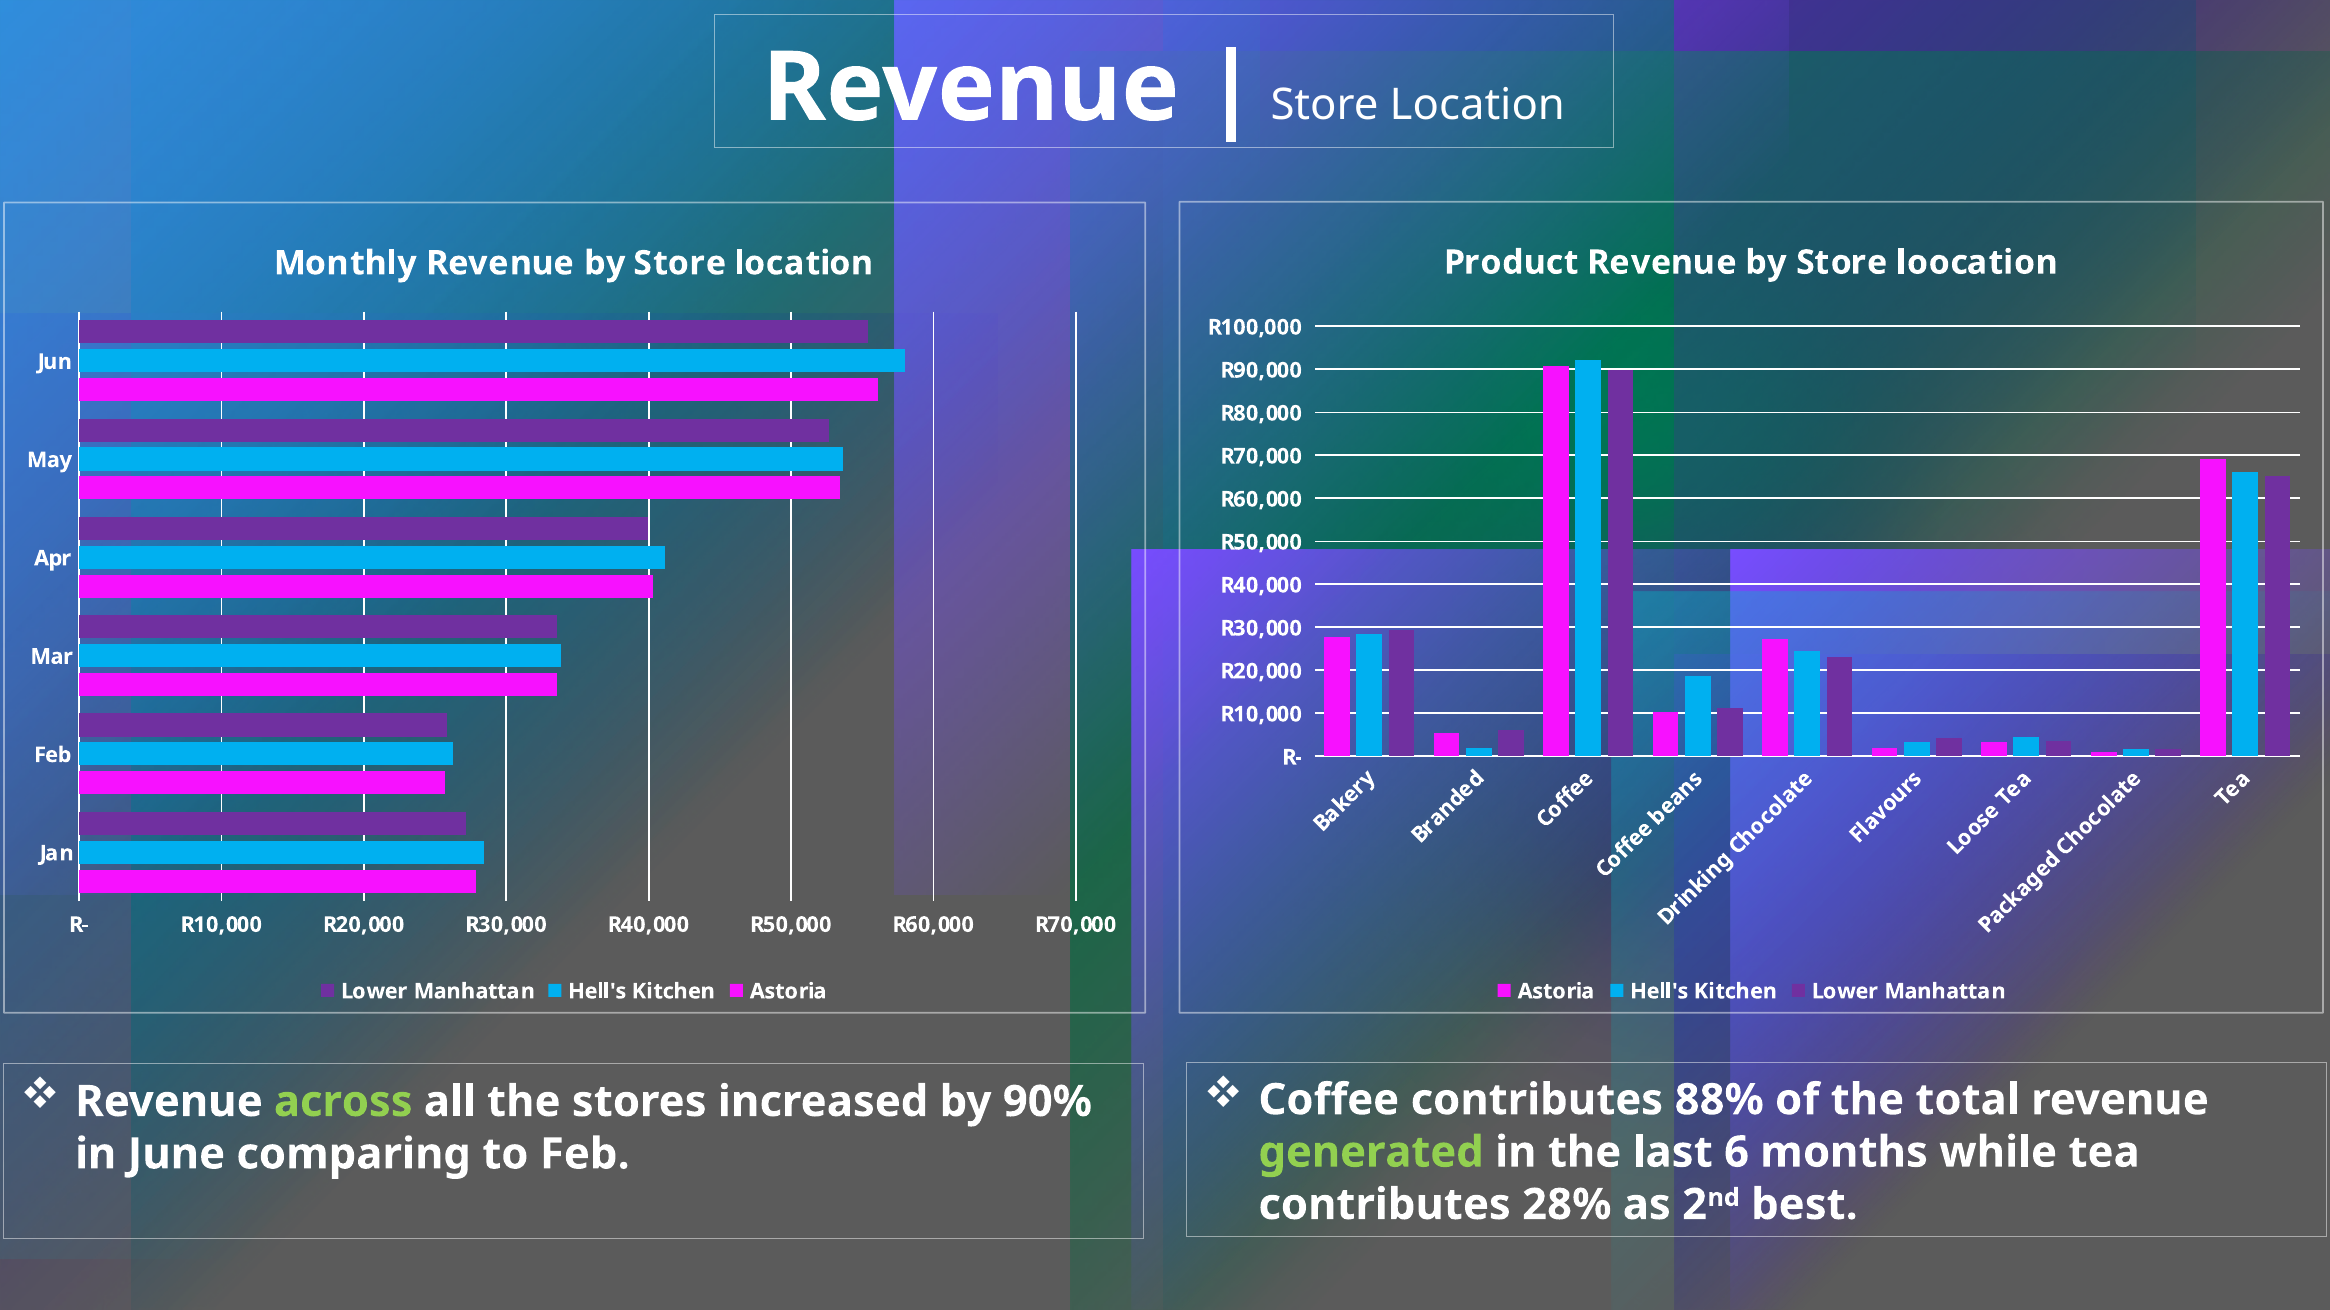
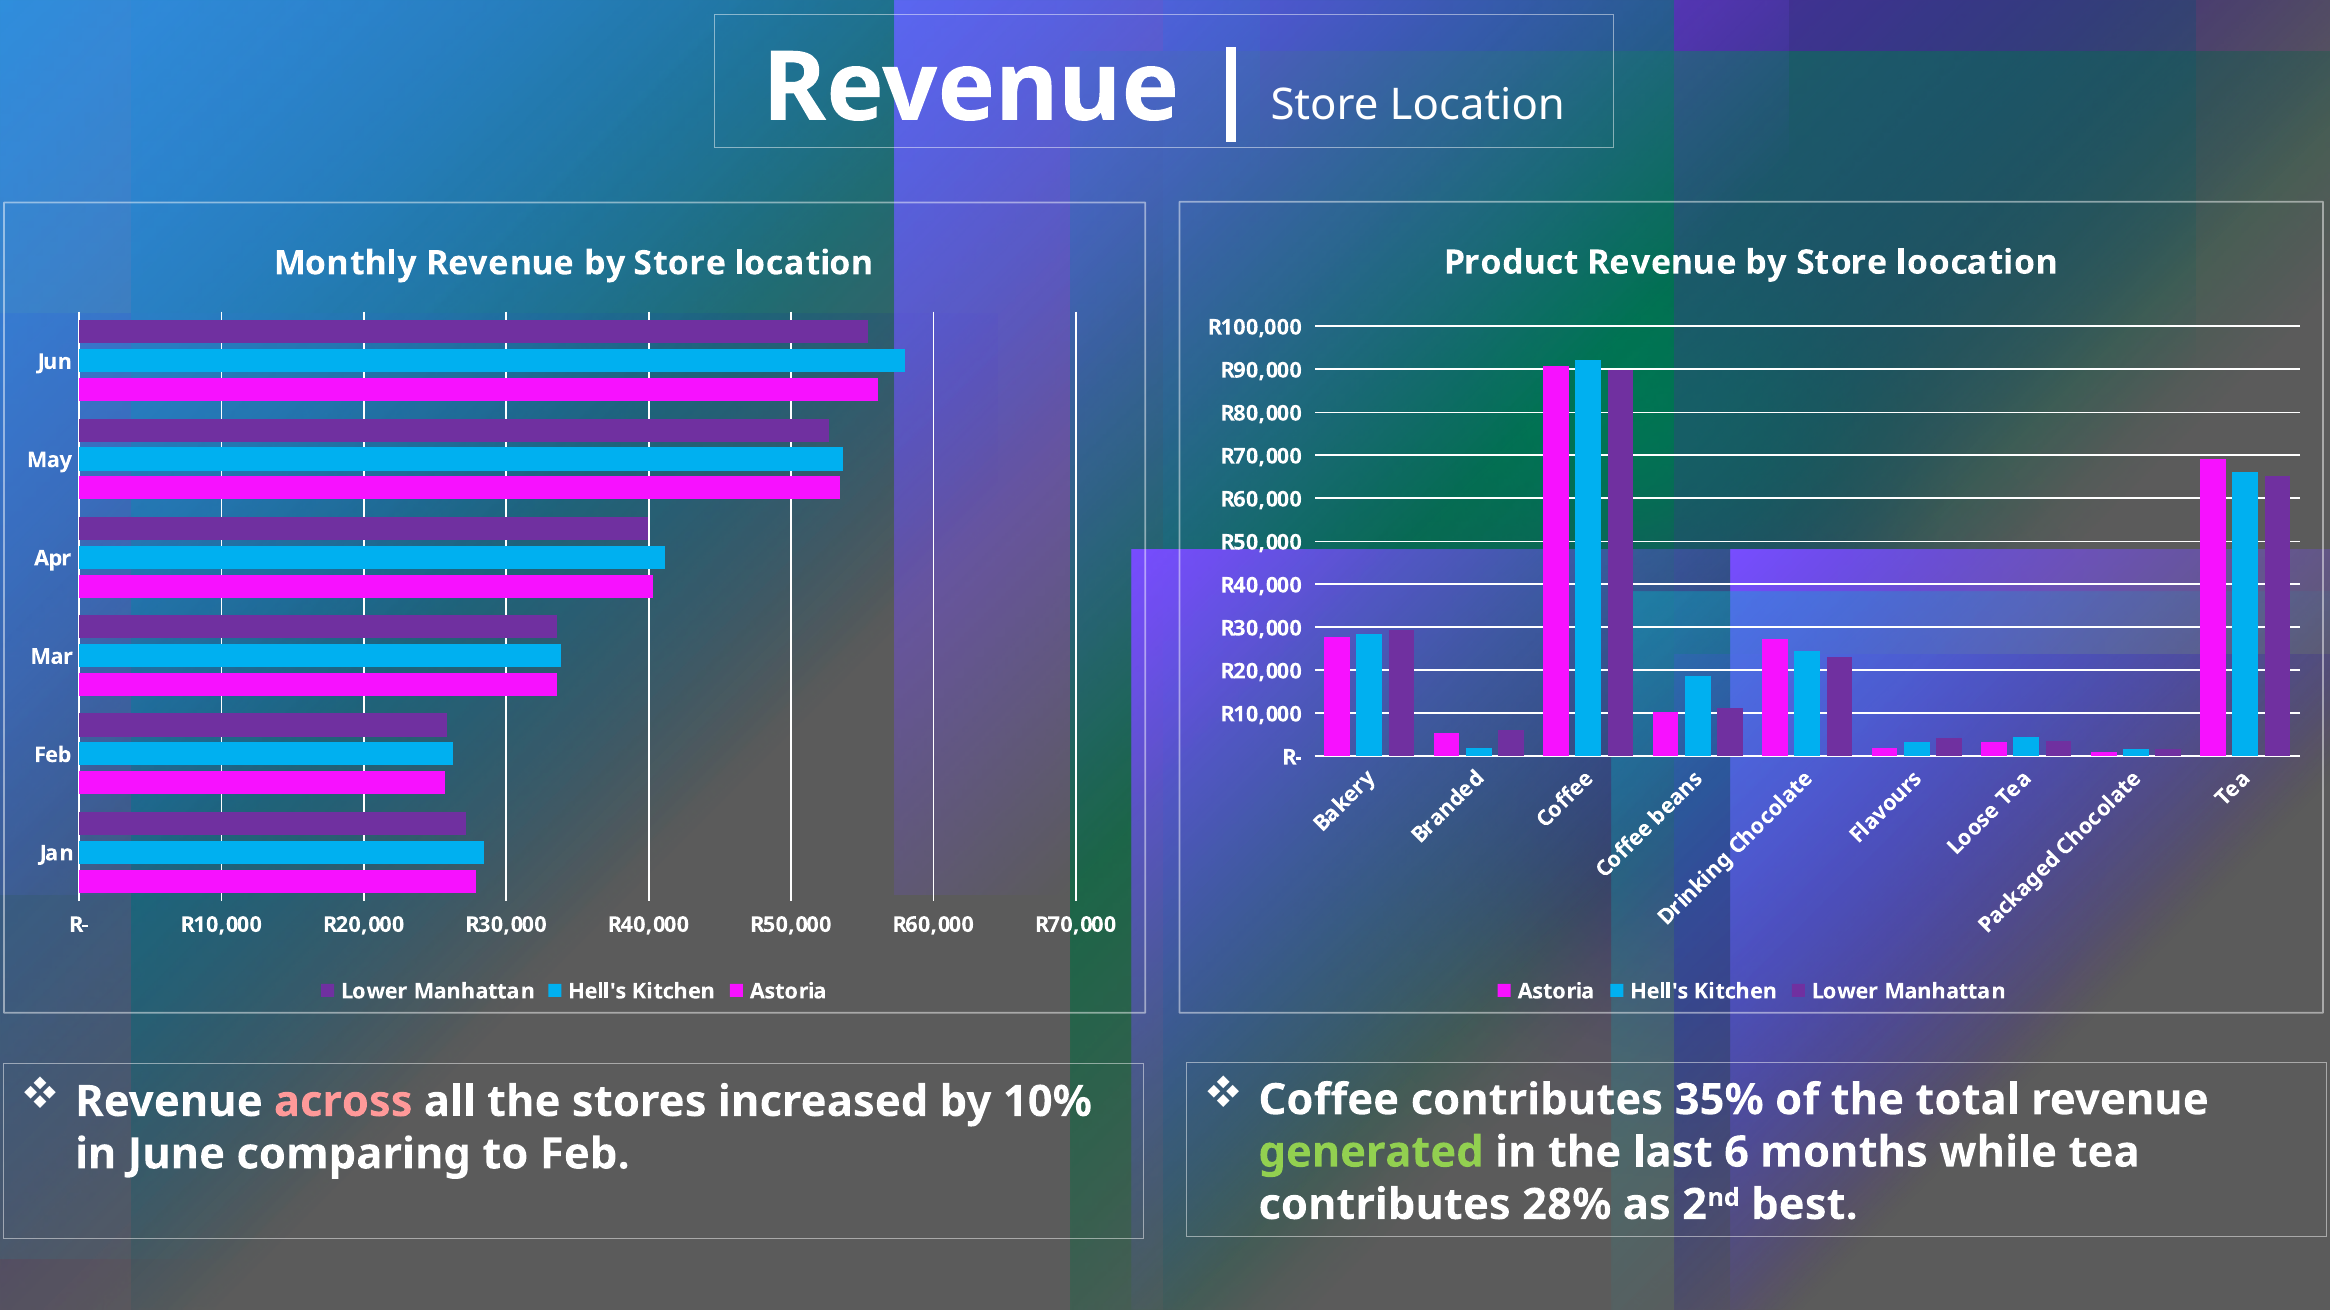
88%: 88% -> 35% (1719, 1100)
across colour: light green -> pink (343, 1102)
90%: 90% -> 10% (1047, 1102)
